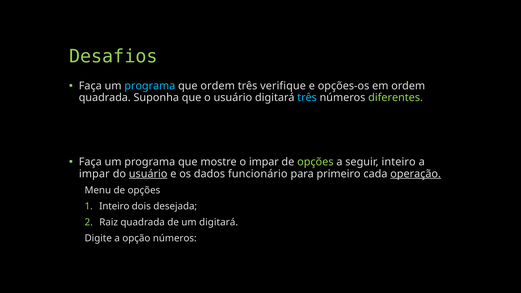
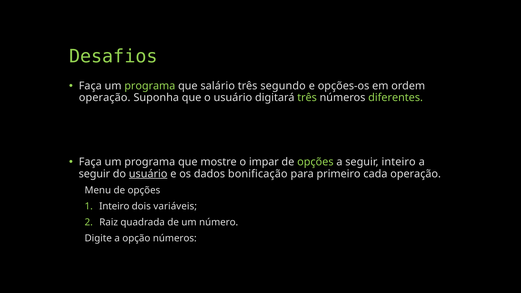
programa colour: light blue -> light green (150, 86)
que ordem: ordem -> salário (218, 86)
verifique: verifique -> segundo (283, 86)
quadrada: quadrada -> operação (105, 98)
três colour: light blue -> light green (307, 98)
impar: impar -> seguir (94, 174)
funcionário: funcionário -> bonificação (258, 174)
operação underline: present -> none (416, 174)
desejada: desejada -> variáveis (175, 206)
um digitará: digitará -> número (219, 222)
